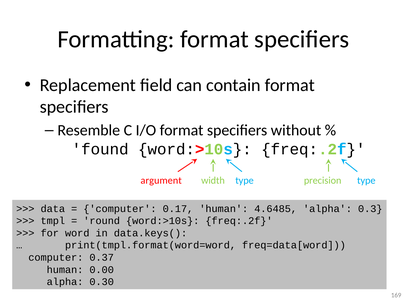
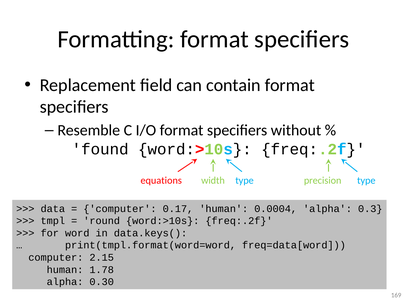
argument: argument -> equations (161, 181)
4.6485: 4.6485 -> 0.0004 (276, 209)
0.37: 0.37 -> 2.15 (102, 258)
0.00: 0.00 -> 1.78 (102, 270)
